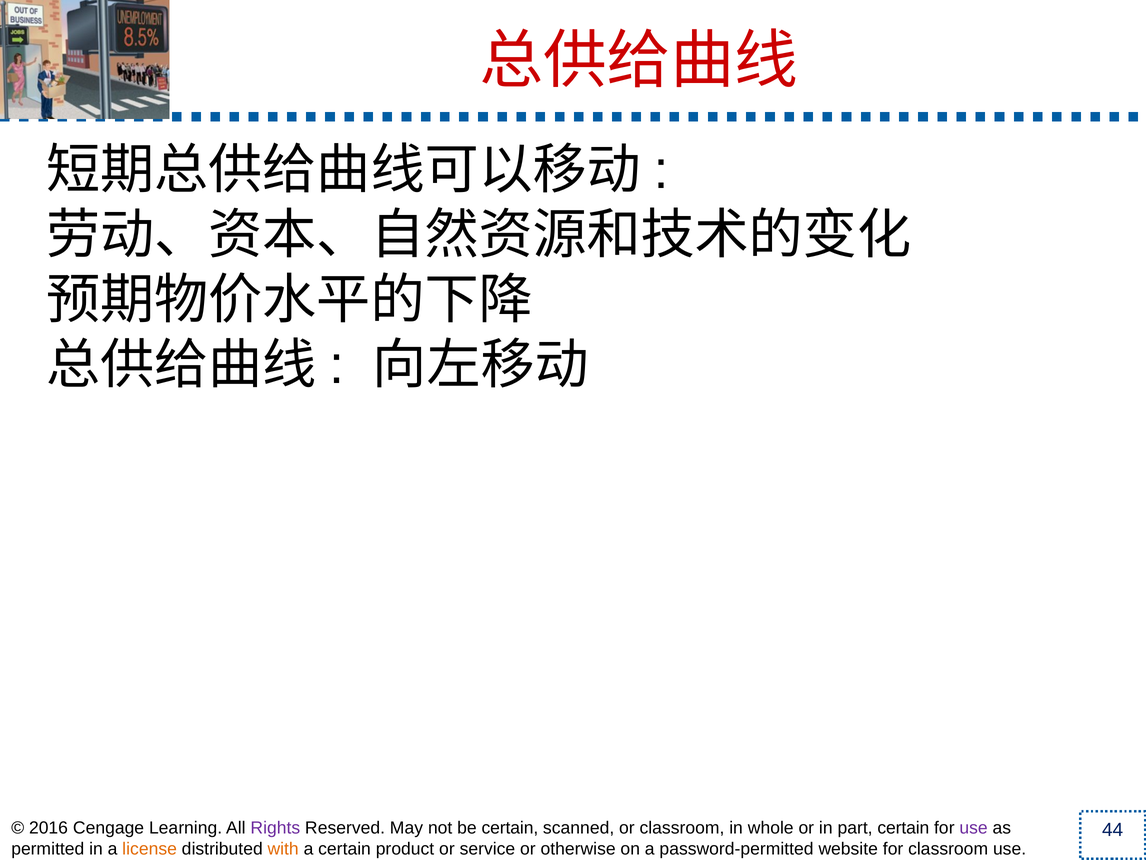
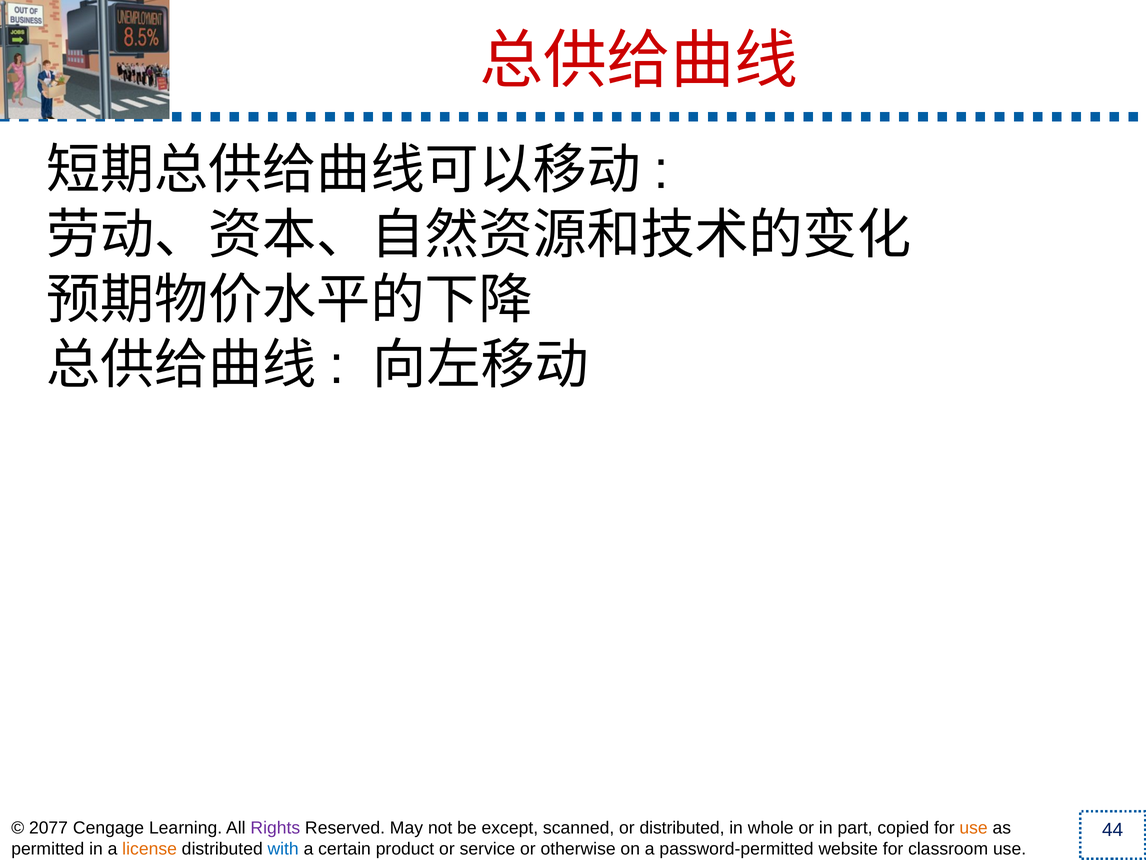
2016: 2016 -> 2077 (48, 827)
be certain: certain -> except (510, 827)
or classroom: classroom -> distributed (682, 827)
part certain: certain -> copied (903, 827)
use colour: purple -> orange (974, 827)
with colour: orange -> blue (283, 848)
